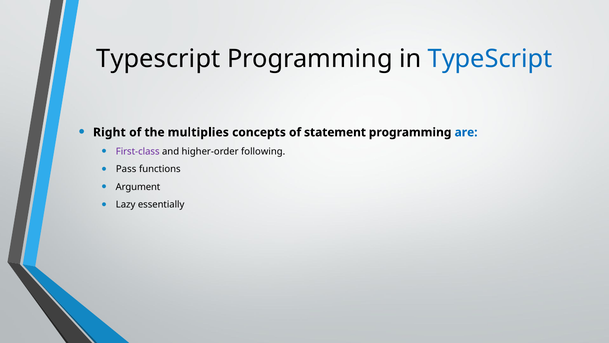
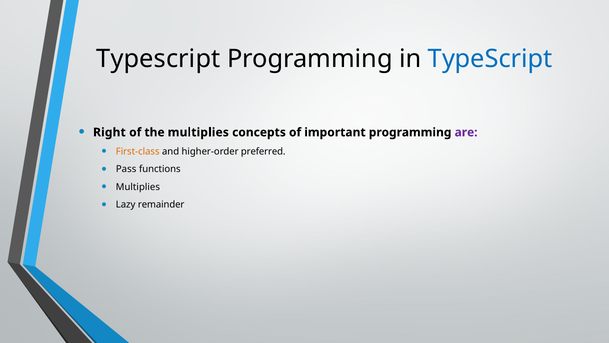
statement: statement -> important (335, 132)
are colour: blue -> purple (466, 132)
First-class colour: purple -> orange (138, 151)
following: following -> preferred (263, 151)
Argument: Argument -> Multiplies (138, 187)
essentially: essentially -> remainder (161, 205)
